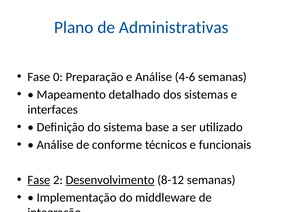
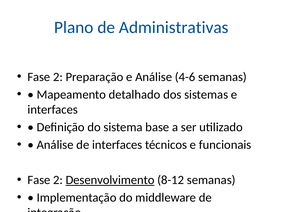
0: 0 -> 2 (58, 77)
de conforme: conforme -> interfaces (117, 145)
Fase underline: present -> none (39, 180)
